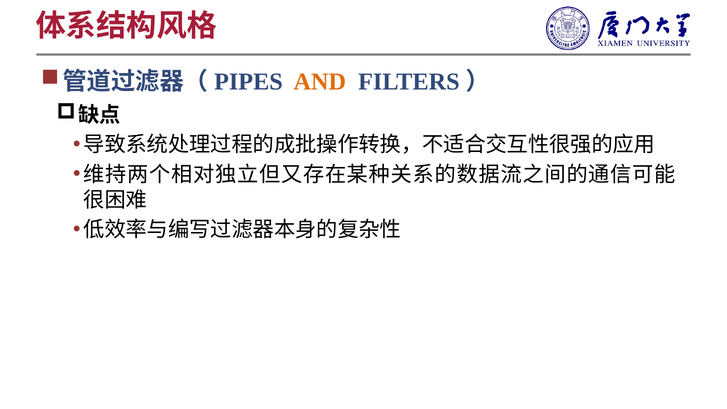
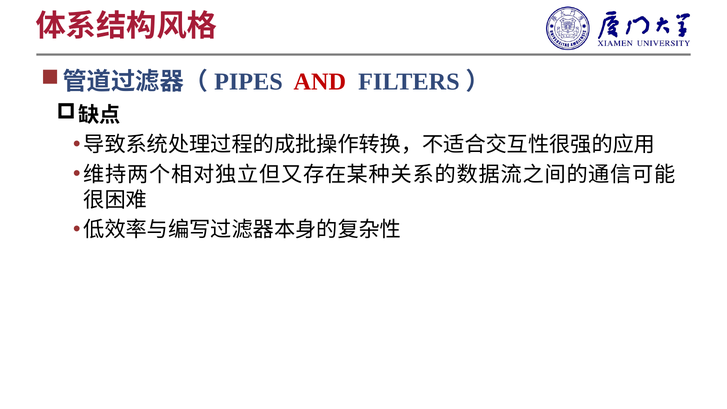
AND colour: orange -> red (320, 82)
